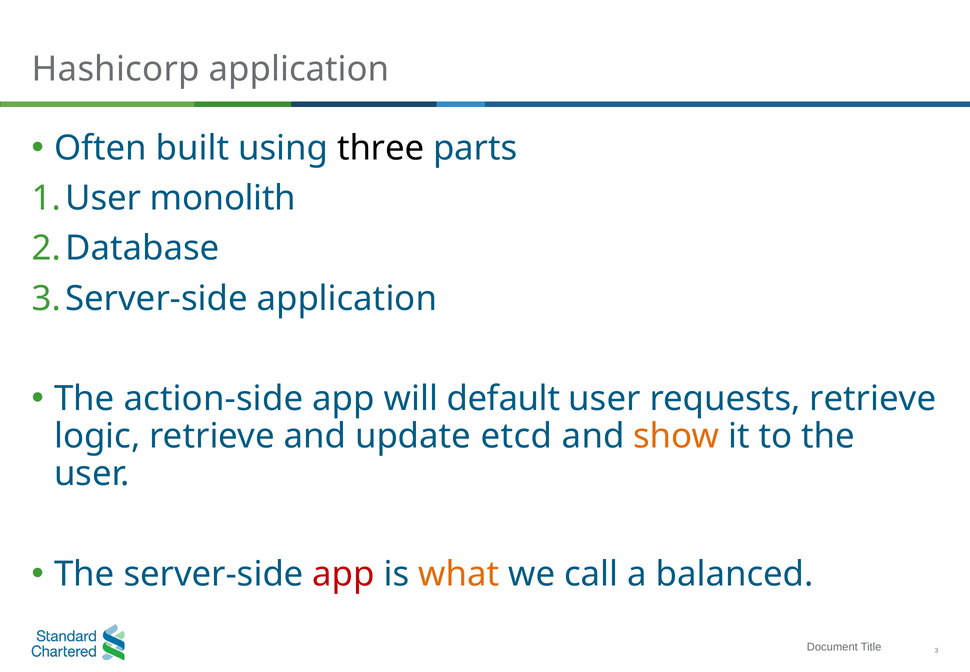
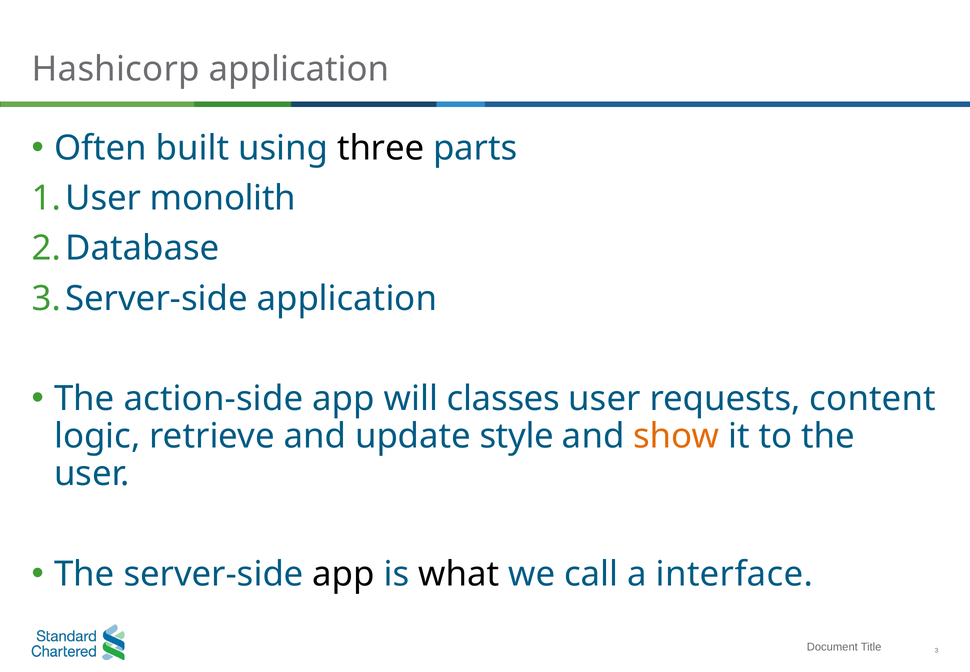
default: default -> classes (503, 398)
requests retrieve: retrieve -> content (873, 398)
etcd: etcd -> style (517, 436)
app colour: red -> black (344, 574)
what colour: orange -> black (459, 574)
balanced: balanced -> interface (734, 574)
